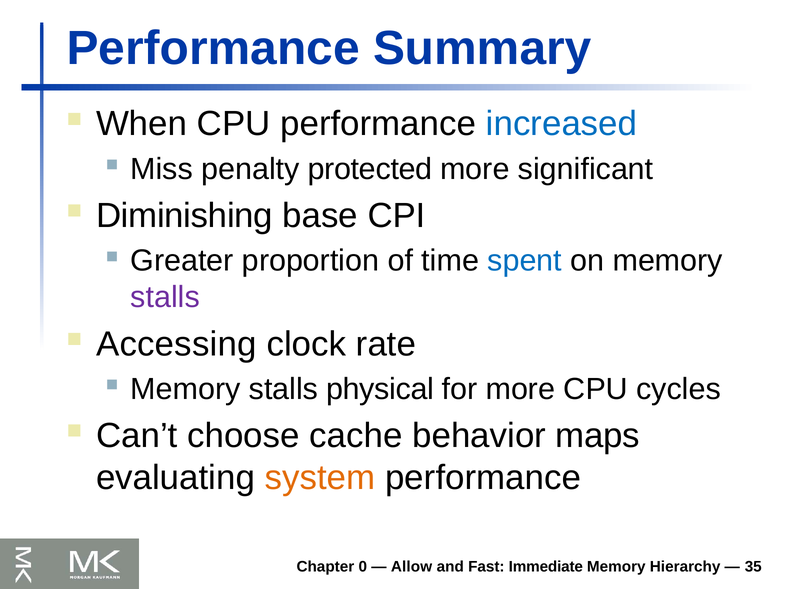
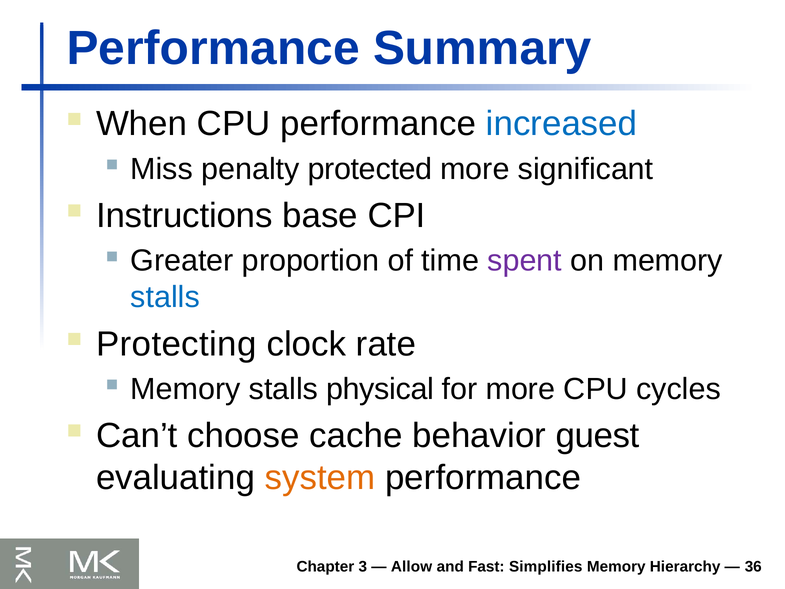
Diminishing: Diminishing -> Instructions (184, 216)
spent colour: blue -> purple (525, 261)
stalls colour: purple -> blue (165, 297)
Accessing: Accessing -> Protecting (176, 344)
maps: maps -> guest (598, 435)
0: 0 -> 3 (363, 567)
Immediate: Immediate -> Simplifies (546, 567)
35: 35 -> 36 (753, 567)
